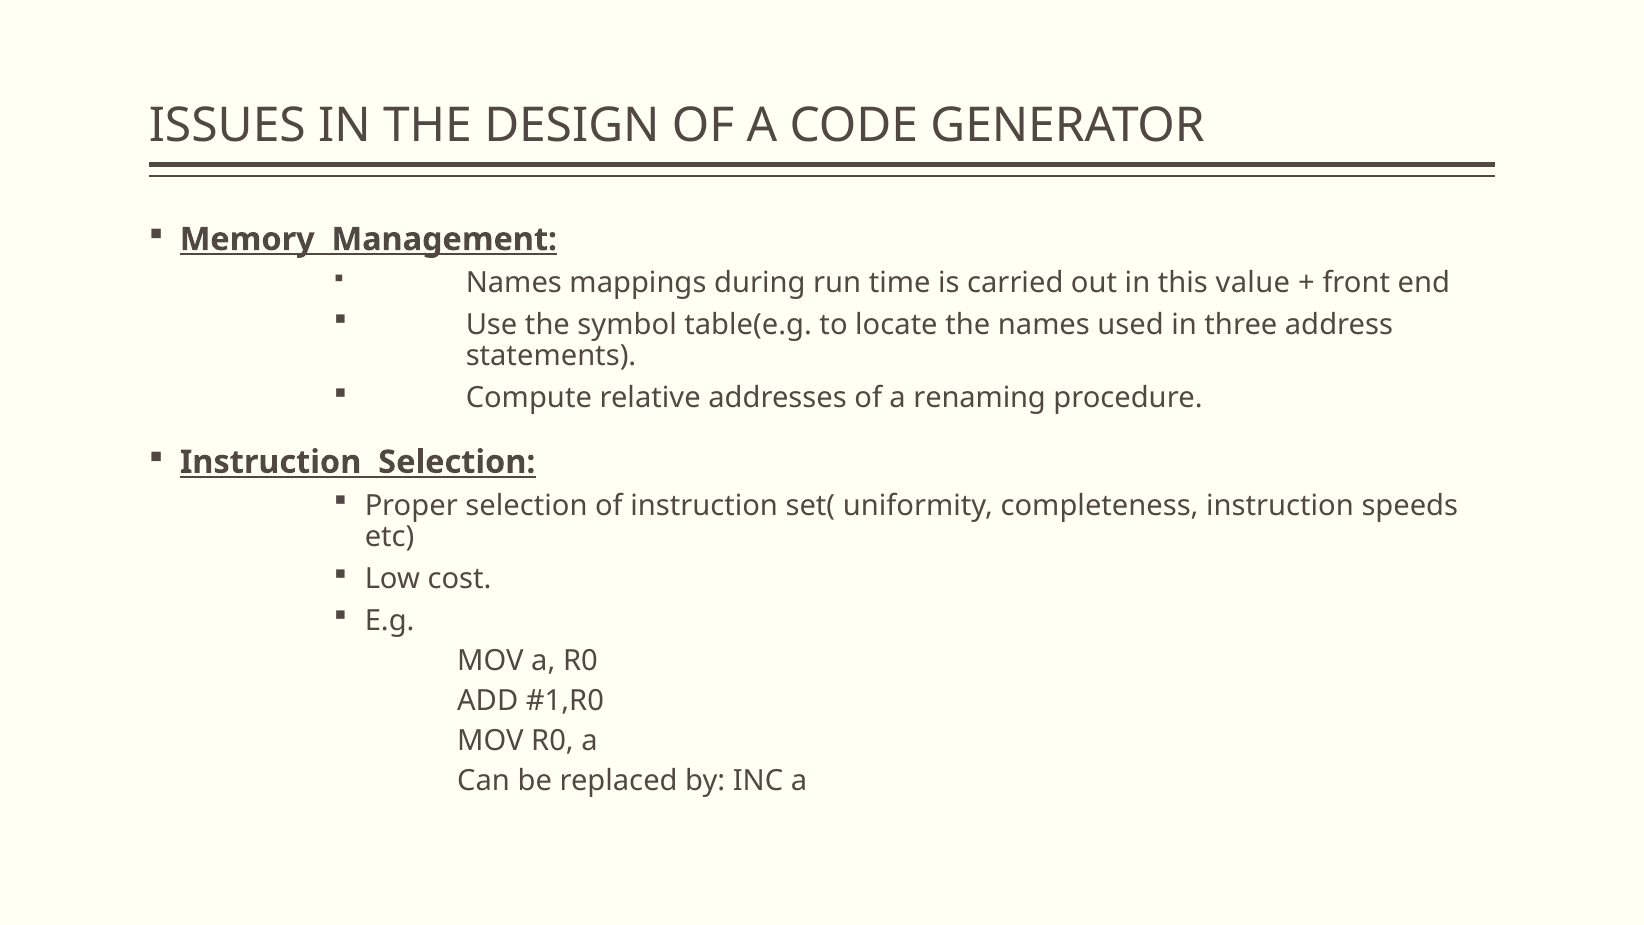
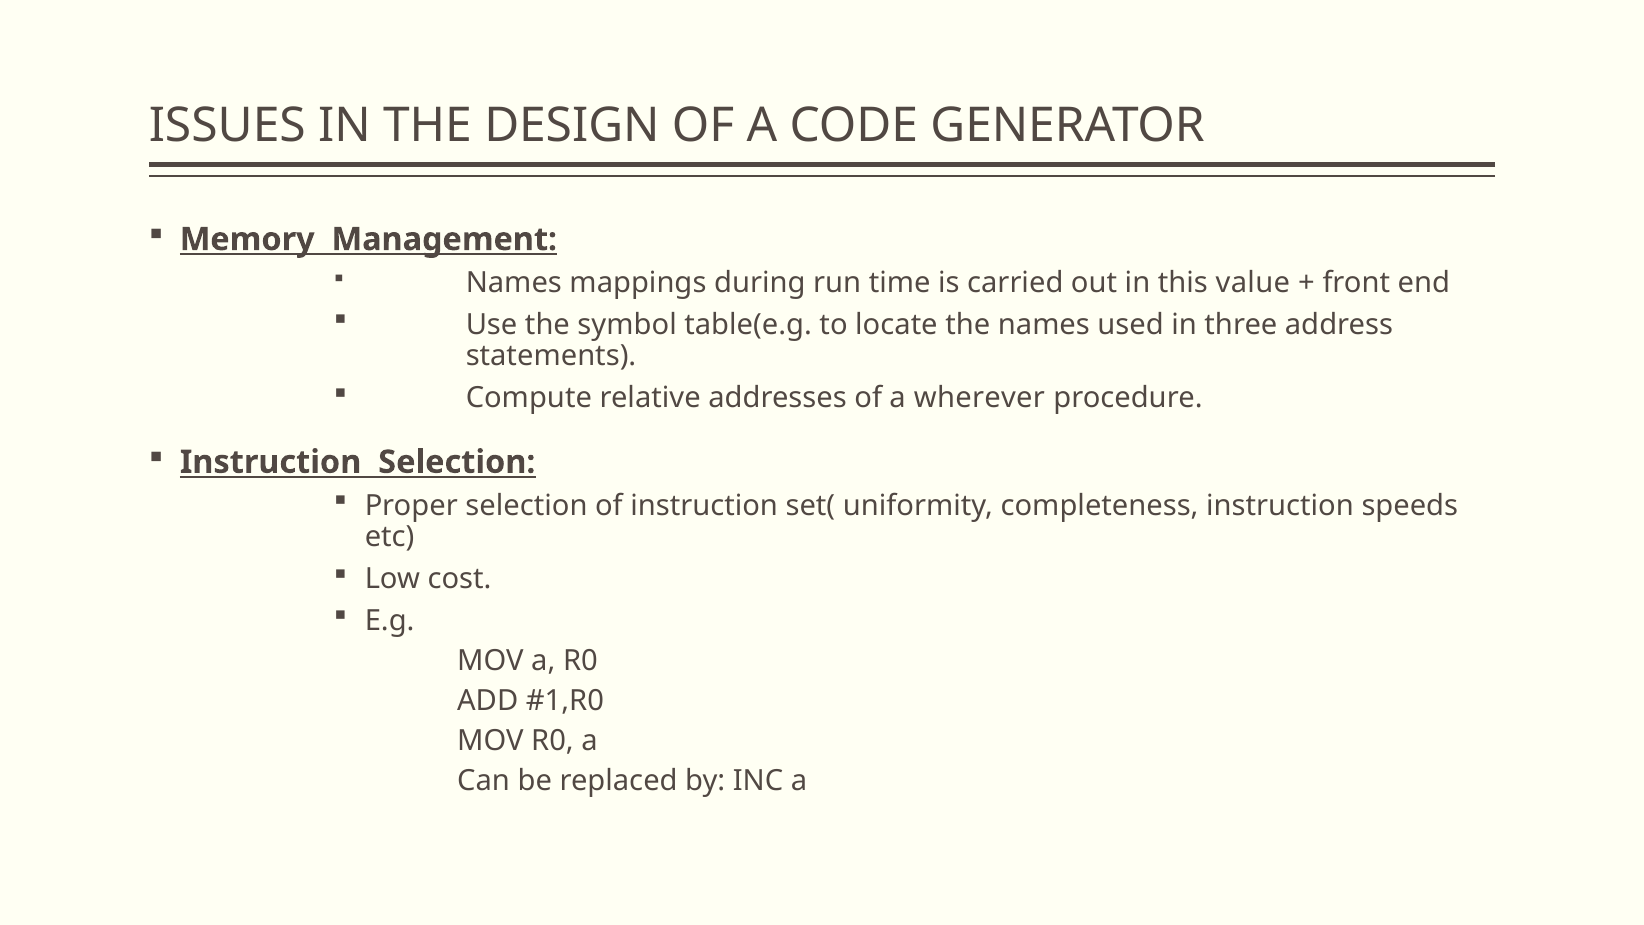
renaming: renaming -> wherever (979, 398)
